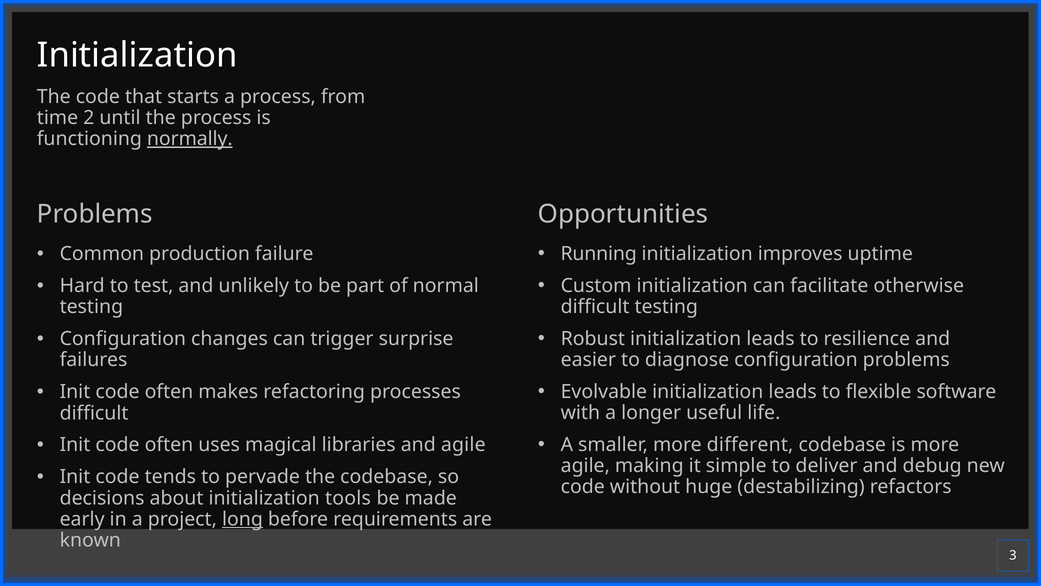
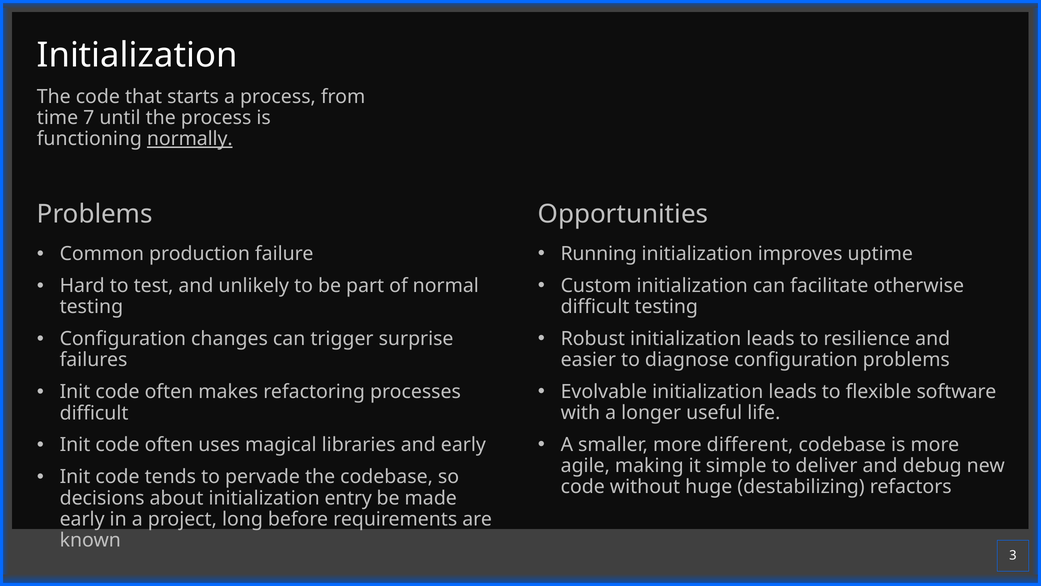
2: 2 -> 7 (89, 118)
and agile: agile -> early (463, 445)
tools: tools -> entry (348, 498)
long underline: present -> none (242, 519)
